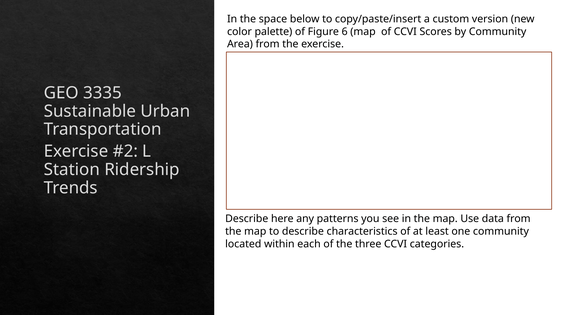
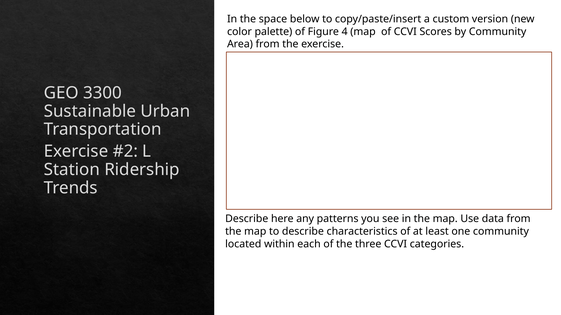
6: 6 -> 4 (345, 32)
3335: 3335 -> 3300 (103, 93)
